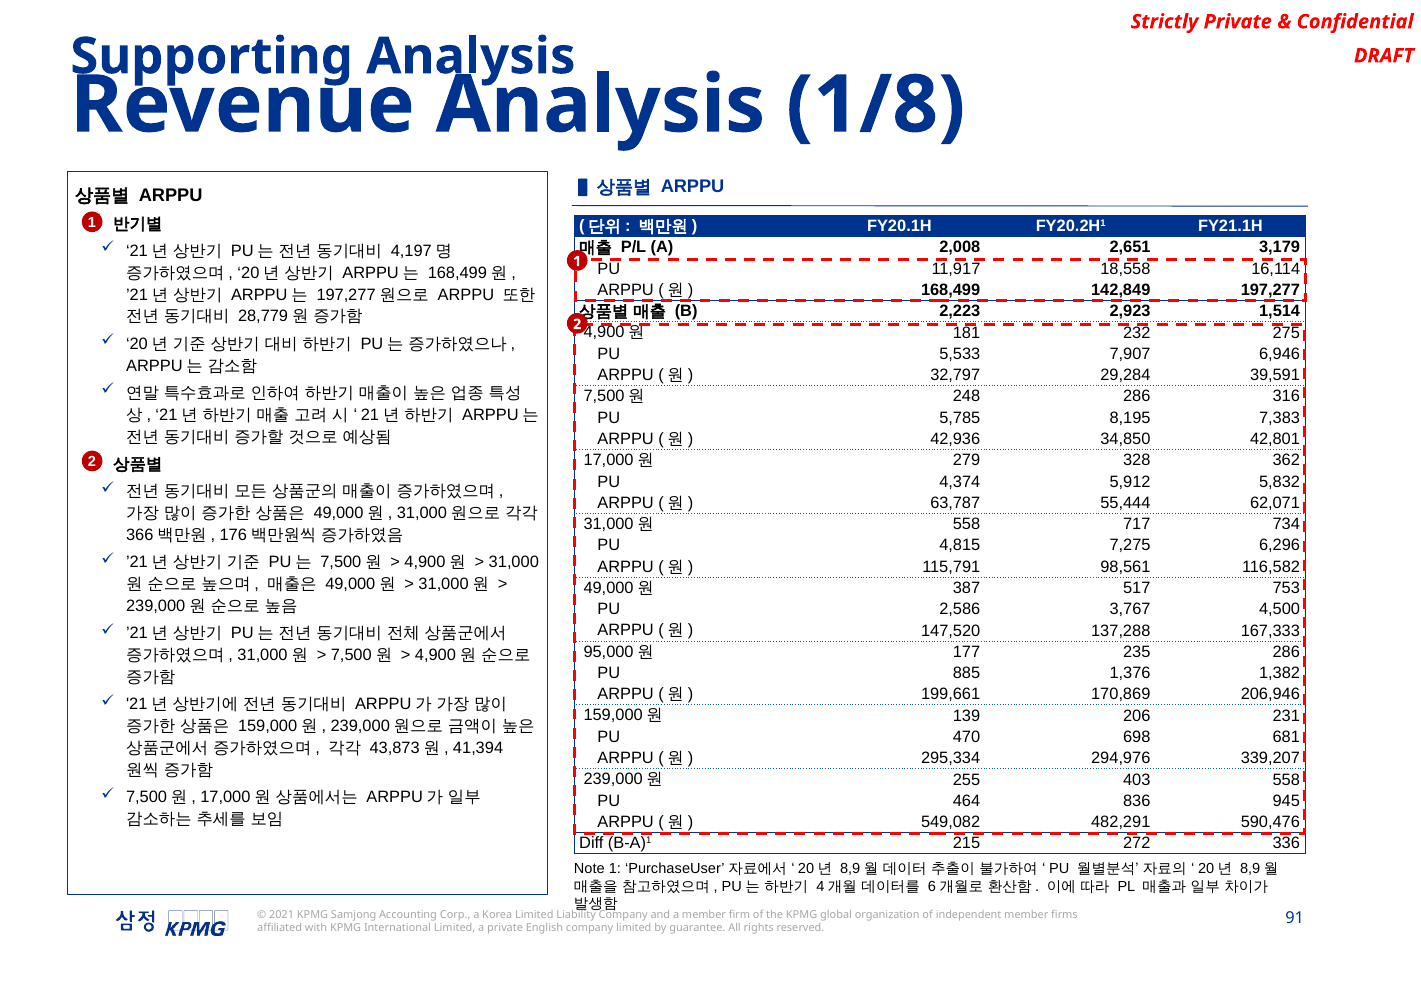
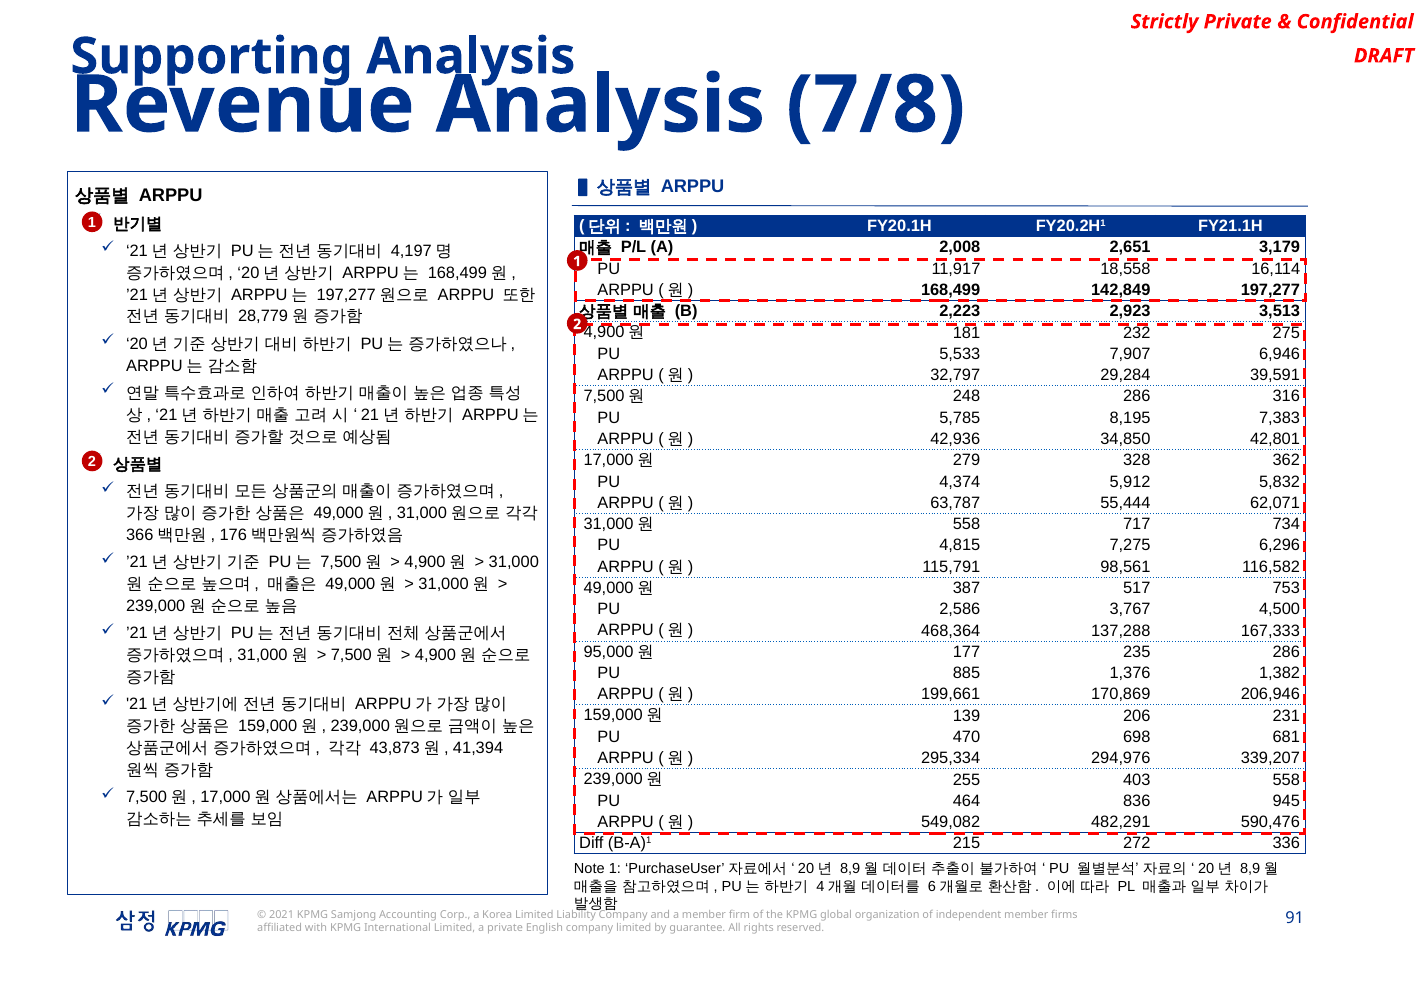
1/8: 1/8 -> 7/8 (876, 105)
1,514: 1,514 -> 3,513 (1280, 311)
147,520: 147,520 -> 468,364 (951, 630)
